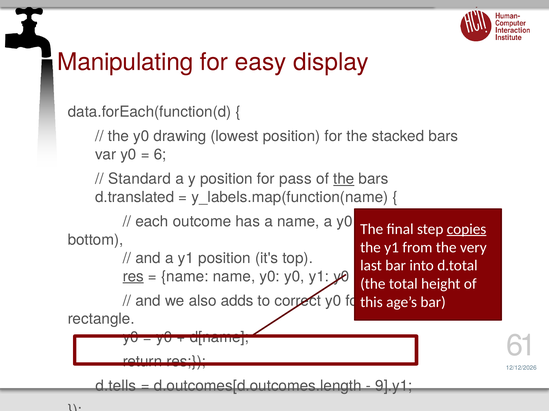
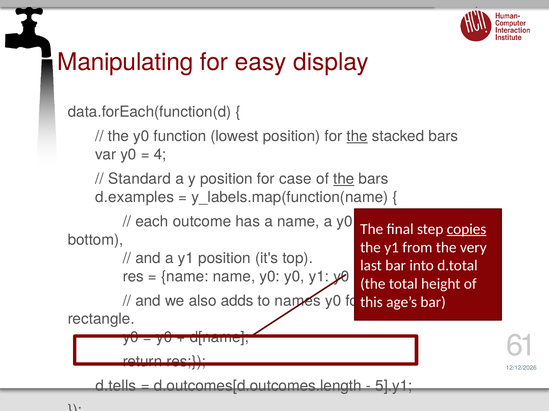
drawing: drawing -> function (180, 136)
the underline: none -> present (357, 136)
6: 6 -> 4 (160, 155)
pass: pass -> case (295, 179)
d.translated: d.translated -> d.examples (135, 197)
res underline: present -> none (133, 277)
correct: correct -> names (298, 301)
9].y1: 9].y1 -> 5].y1 (394, 387)
